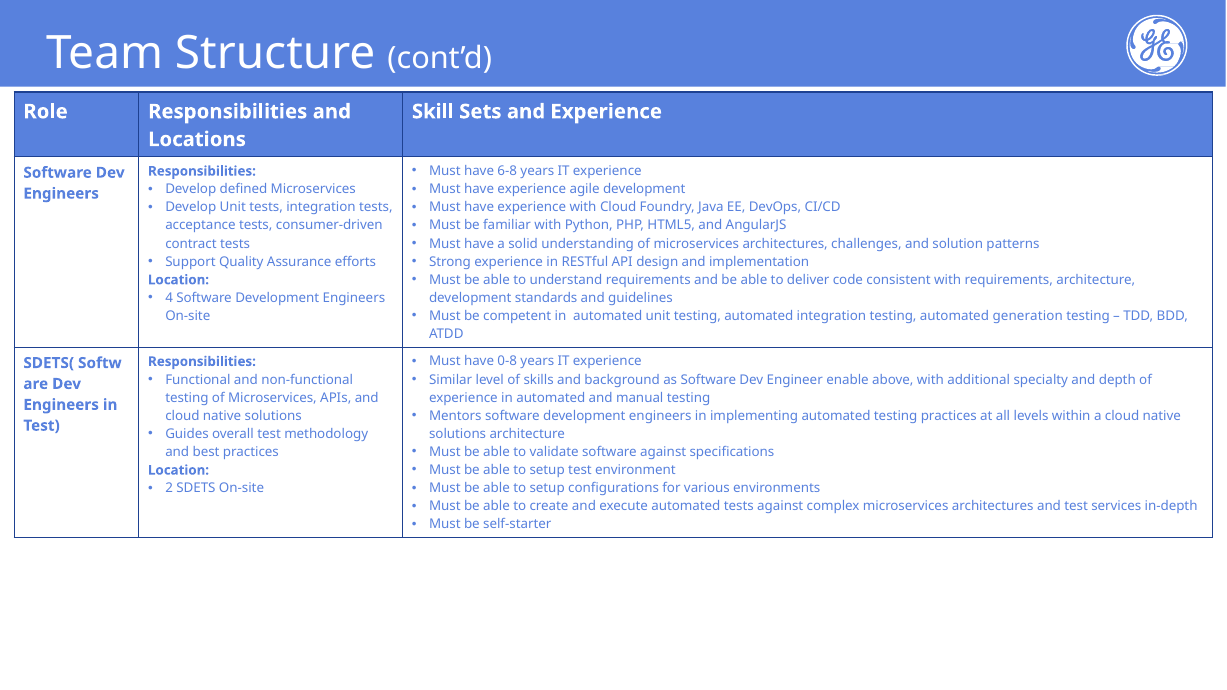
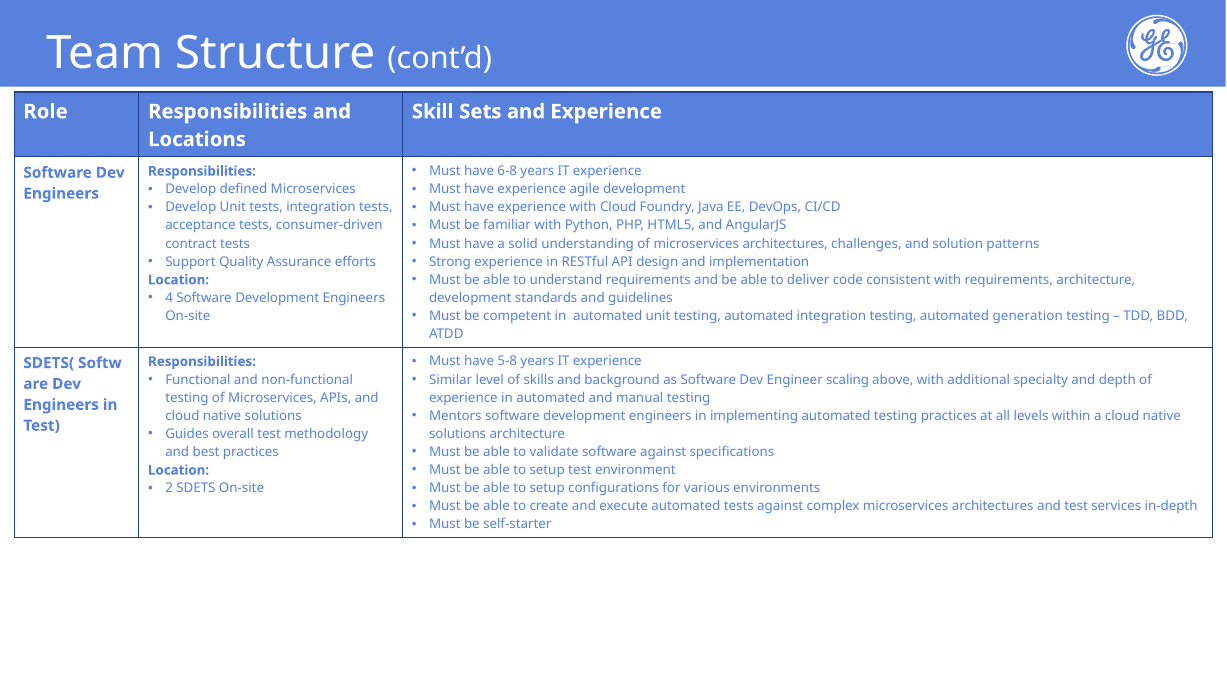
0-8: 0-8 -> 5-8 (507, 362)
enable: enable -> scaling (848, 380)
